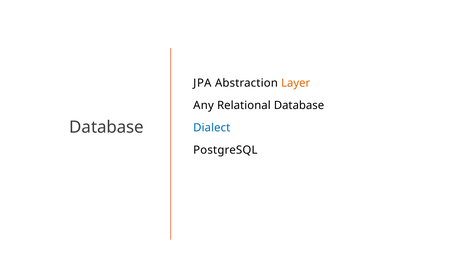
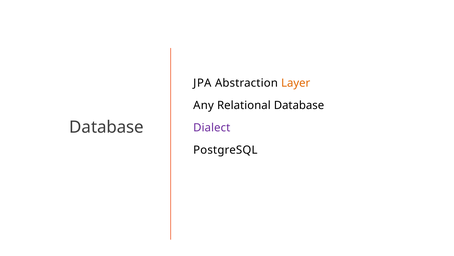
Dialect colour: blue -> purple (212, 128)
